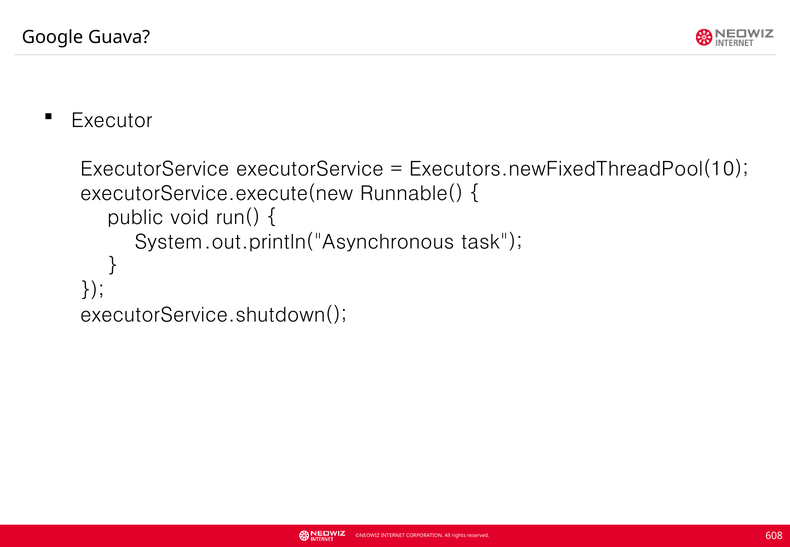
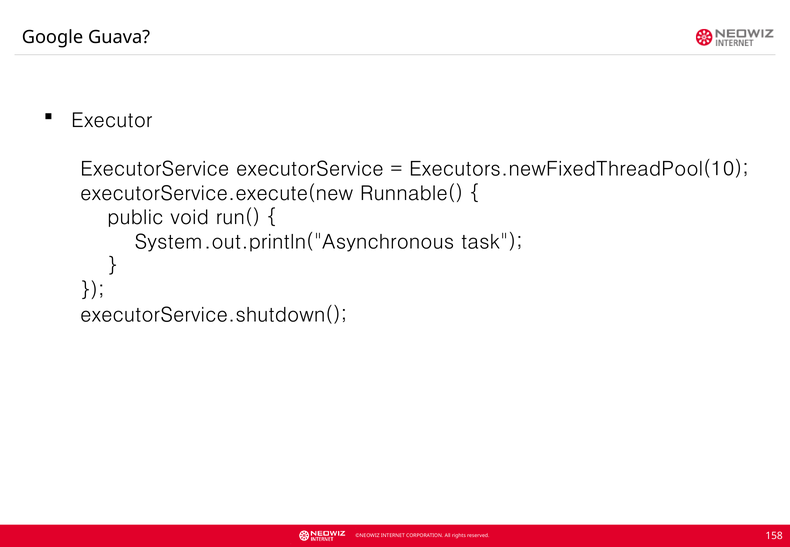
608: 608 -> 158 (774, 536)
